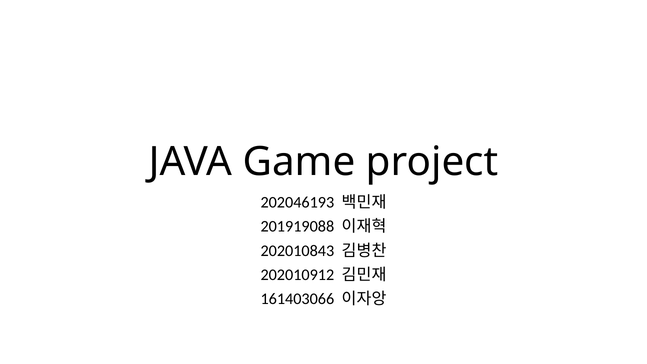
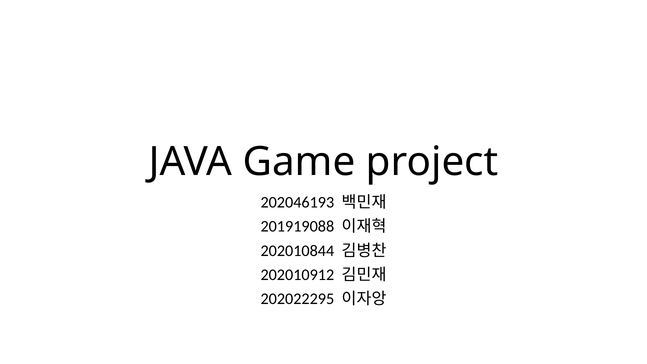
202010843: 202010843 -> 202010844 (297, 251)
161403066: 161403066 -> 202022295 (297, 299)
